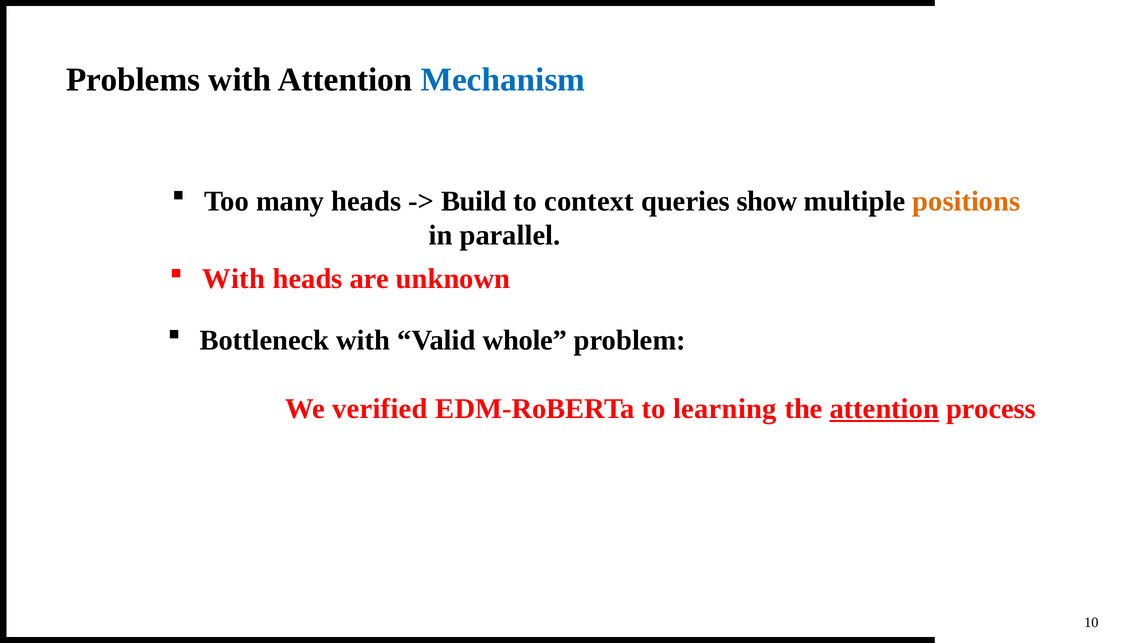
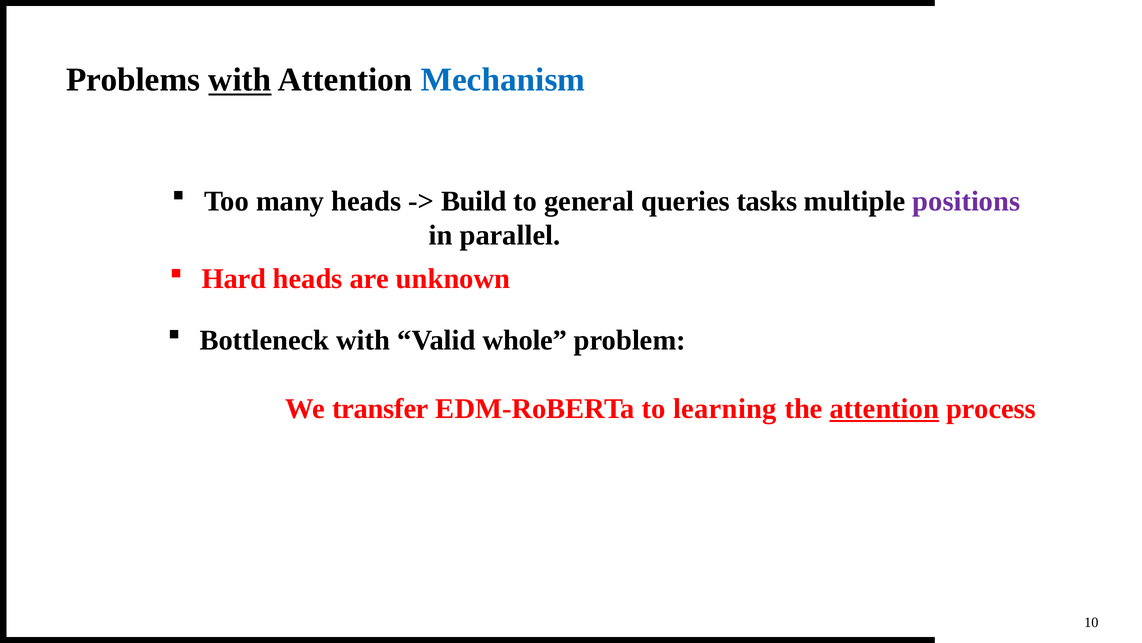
with underline: none -> present (240, 80)
context: context -> general (589, 201)
show: show -> tasks (767, 201)
positions colour: orange -> purple (966, 201)
With: With -> Hard (234, 279)
verified: verified -> transfer (380, 408)
